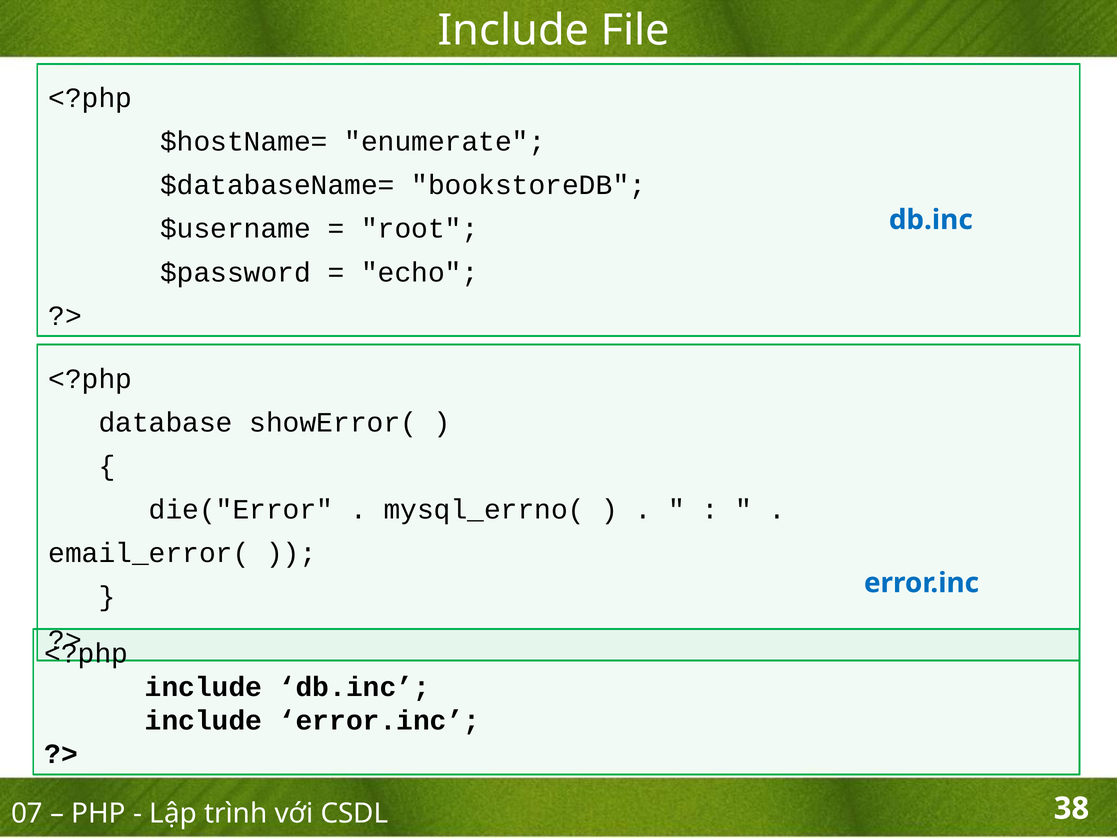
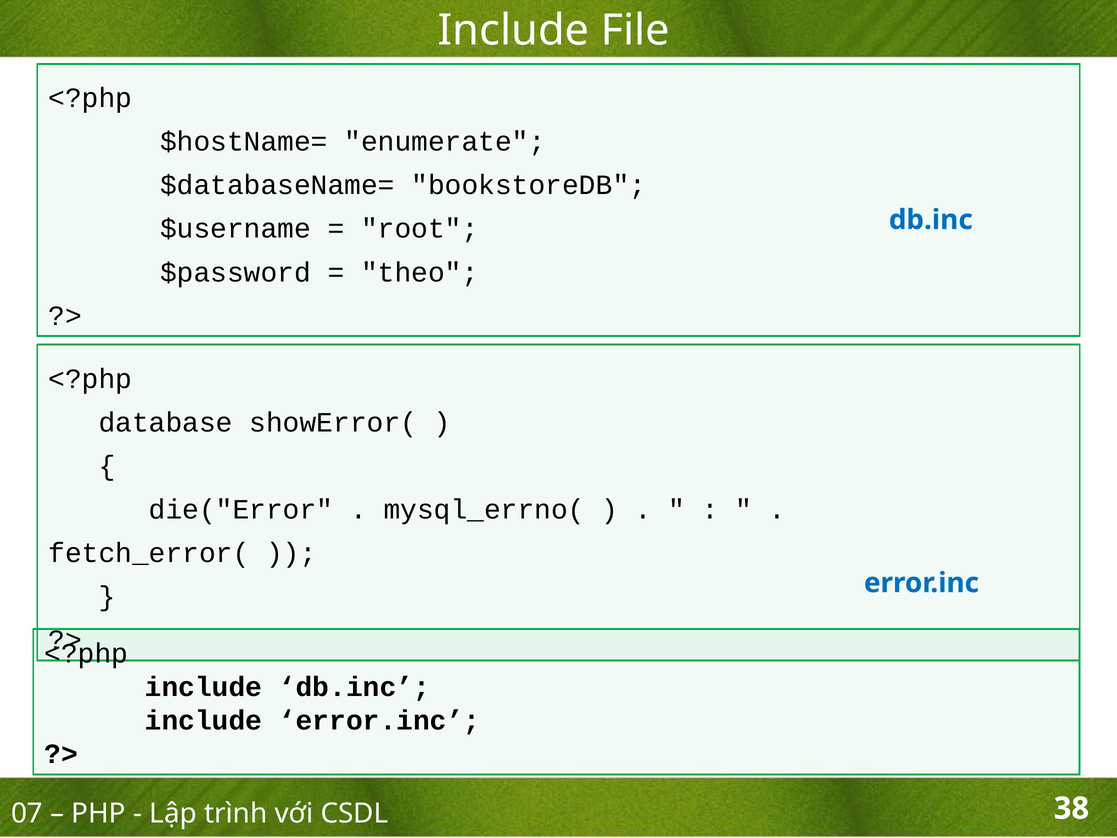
echo: echo -> theo (420, 272)
email_error(: email_error( -> fetch_error( (149, 553)
